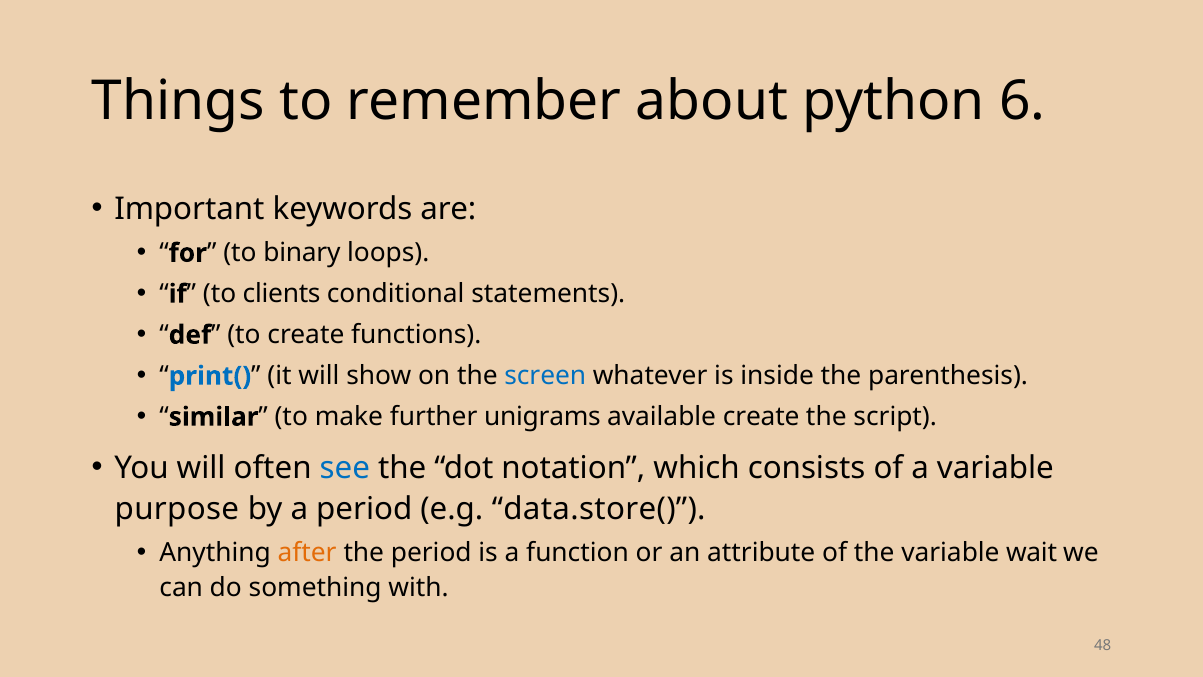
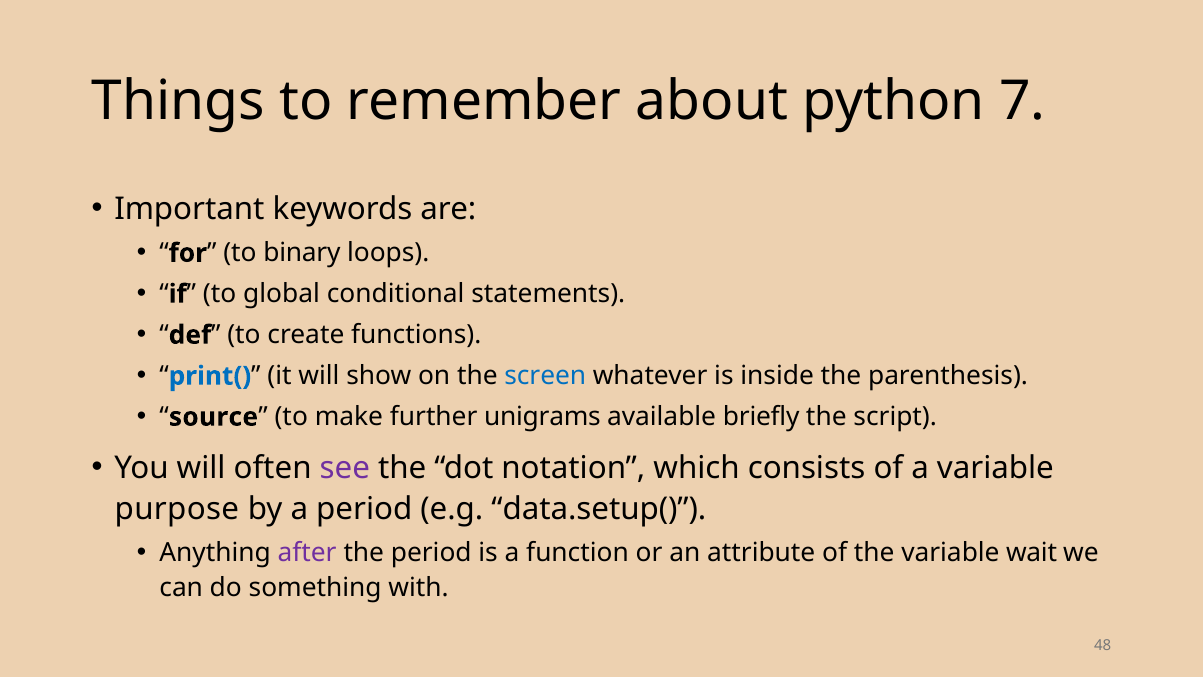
6: 6 -> 7 (1022, 101)
clients: clients -> global (282, 294)
similar: similar -> source (213, 417)
available create: create -> briefly (761, 417)
see colour: blue -> purple (345, 468)
data.store(: data.store( -> data.setup( (599, 509)
after colour: orange -> purple (307, 553)
